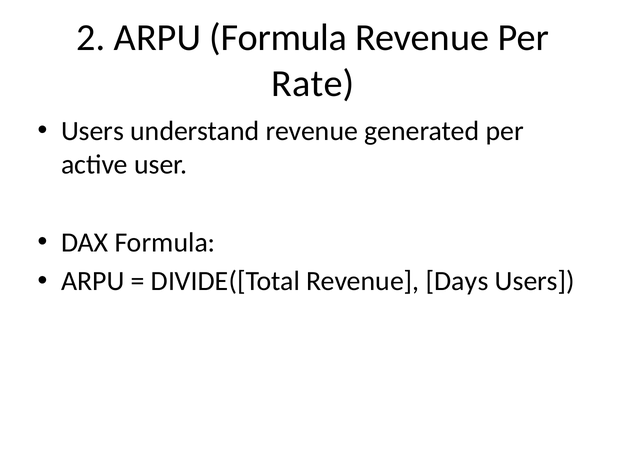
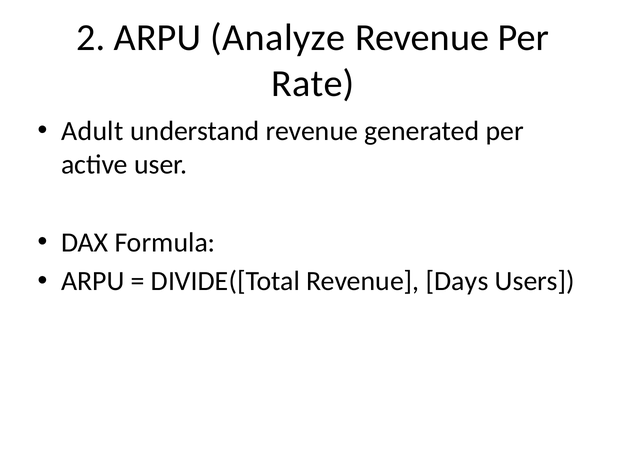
ARPU Formula: Formula -> Analyze (278, 38)
Users: Users -> Adult (92, 131)
